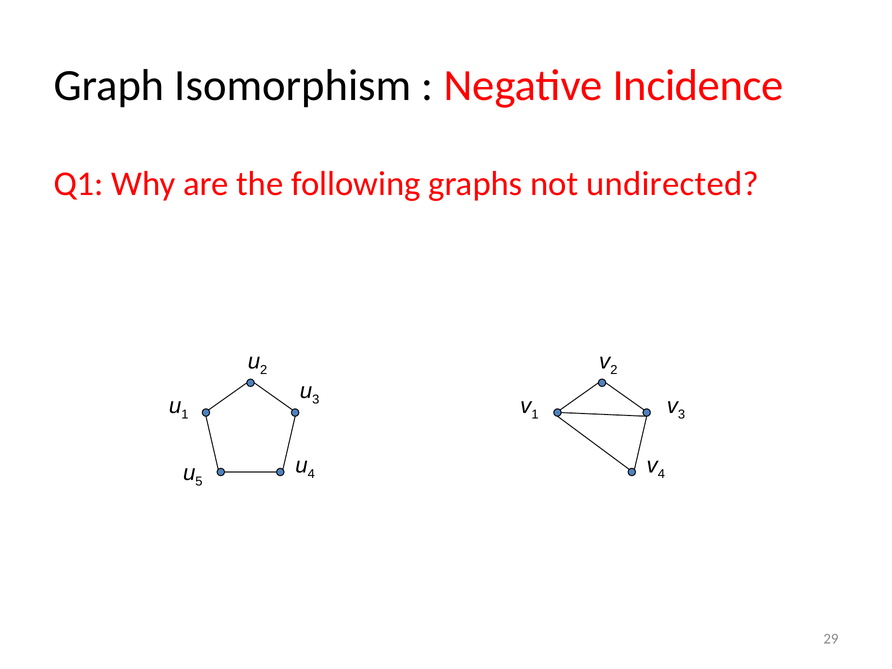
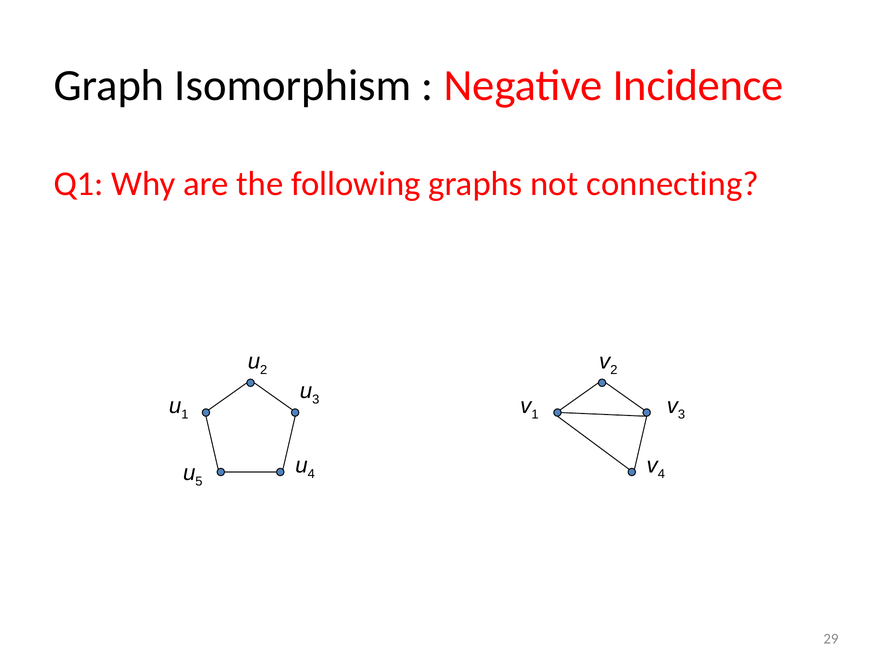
undirected: undirected -> connecting (673, 184)
